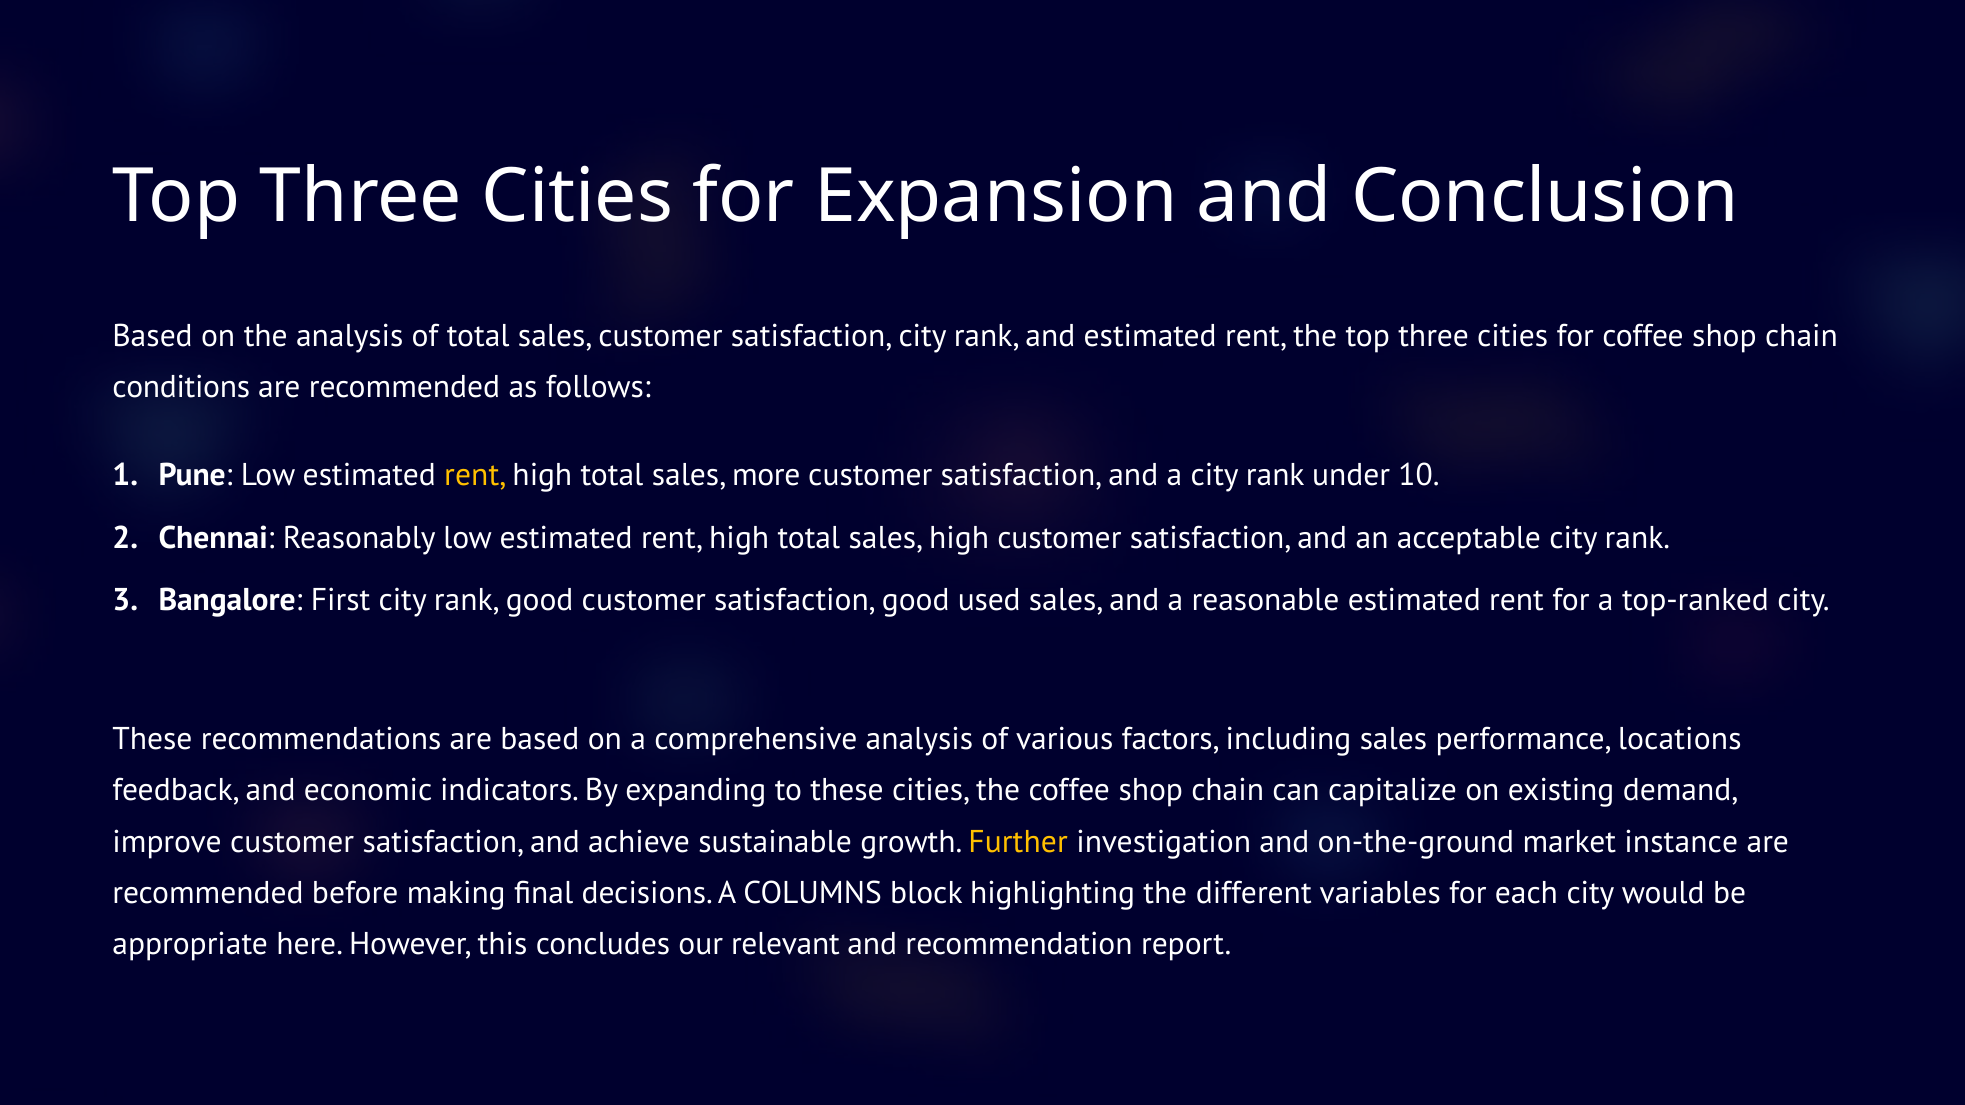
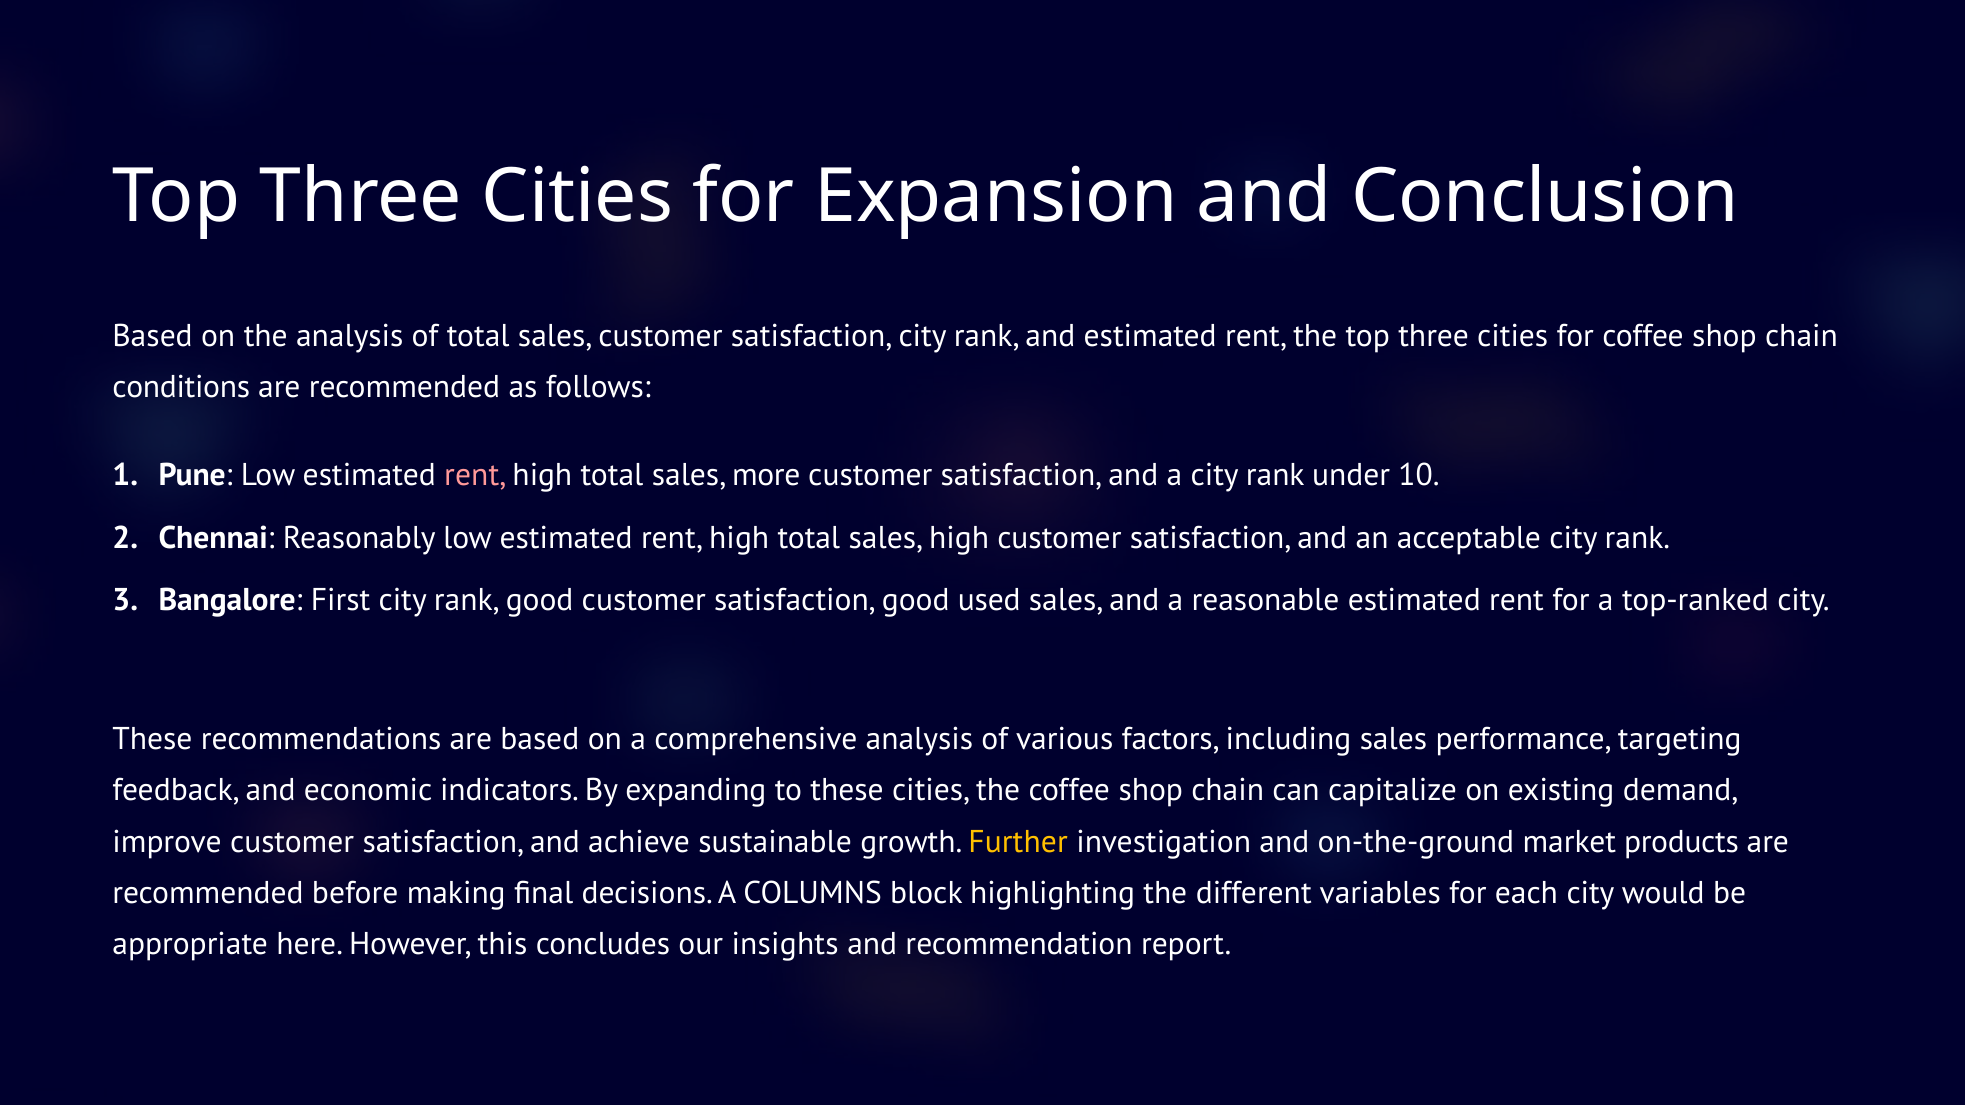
rent colour: yellow -> pink (475, 475)
locations: locations -> targeting (1680, 740)
instance: instance -> products (1681, 842)
relevant: relevant -> insights (785, 944)
